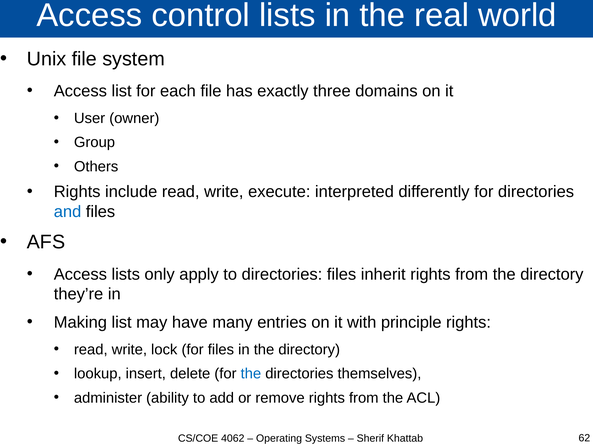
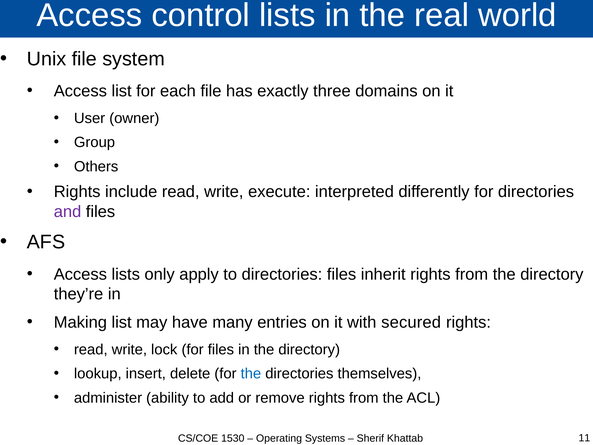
and colour: blue -> purple (68, 211)
principle: principle -> secured (411, 322)
4062: 4062 -> 1530 (233, 438)
62: 62 -> 11 (584, 438)
